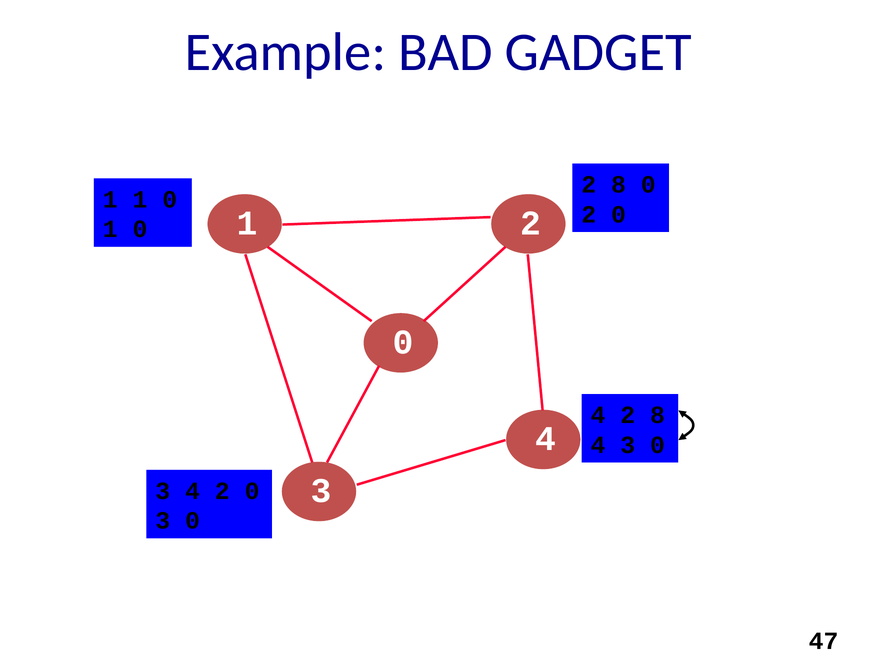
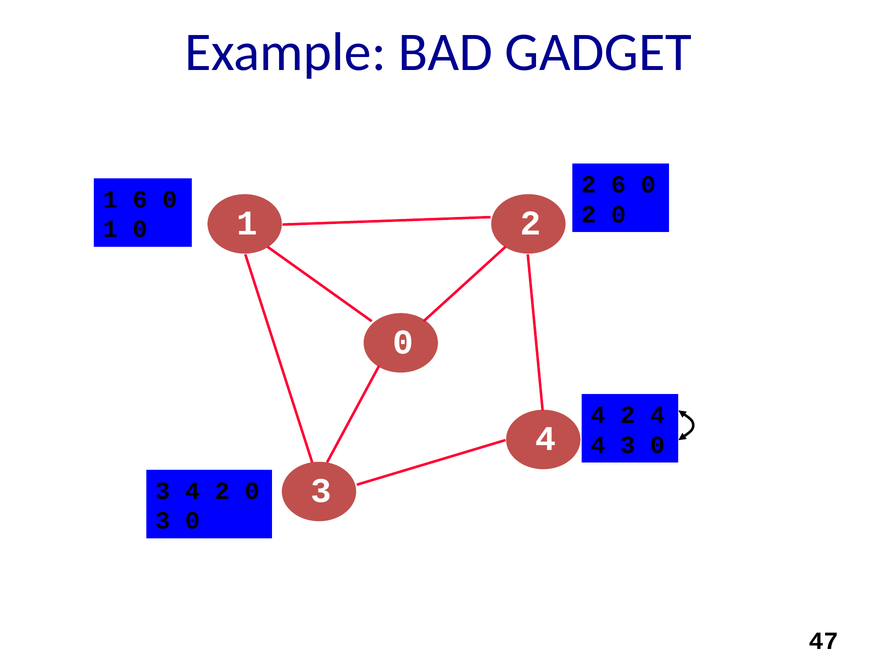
8: 8 -> 6 (619, 185)
1 1: 1 -> 6 (140, 199)
4 2 8: 8 -> 4 (658, 415)
